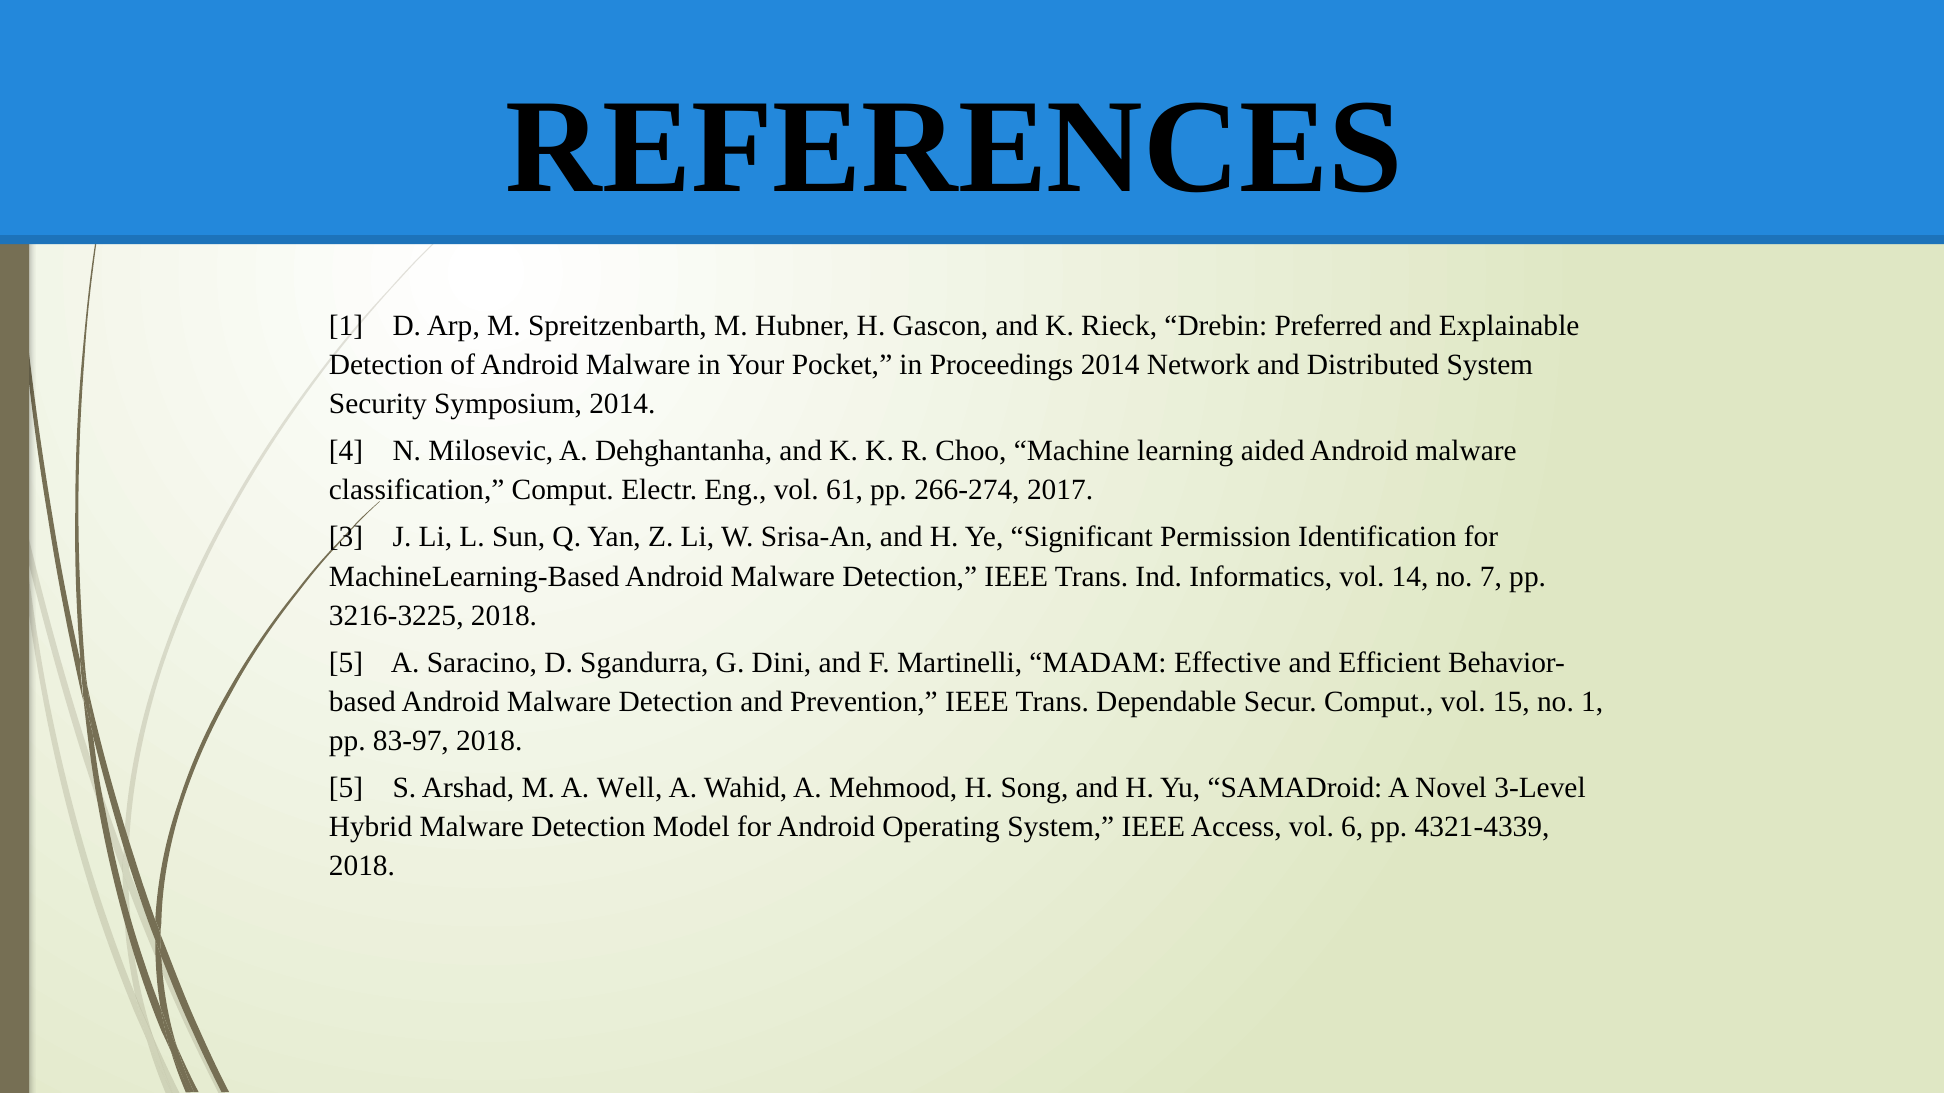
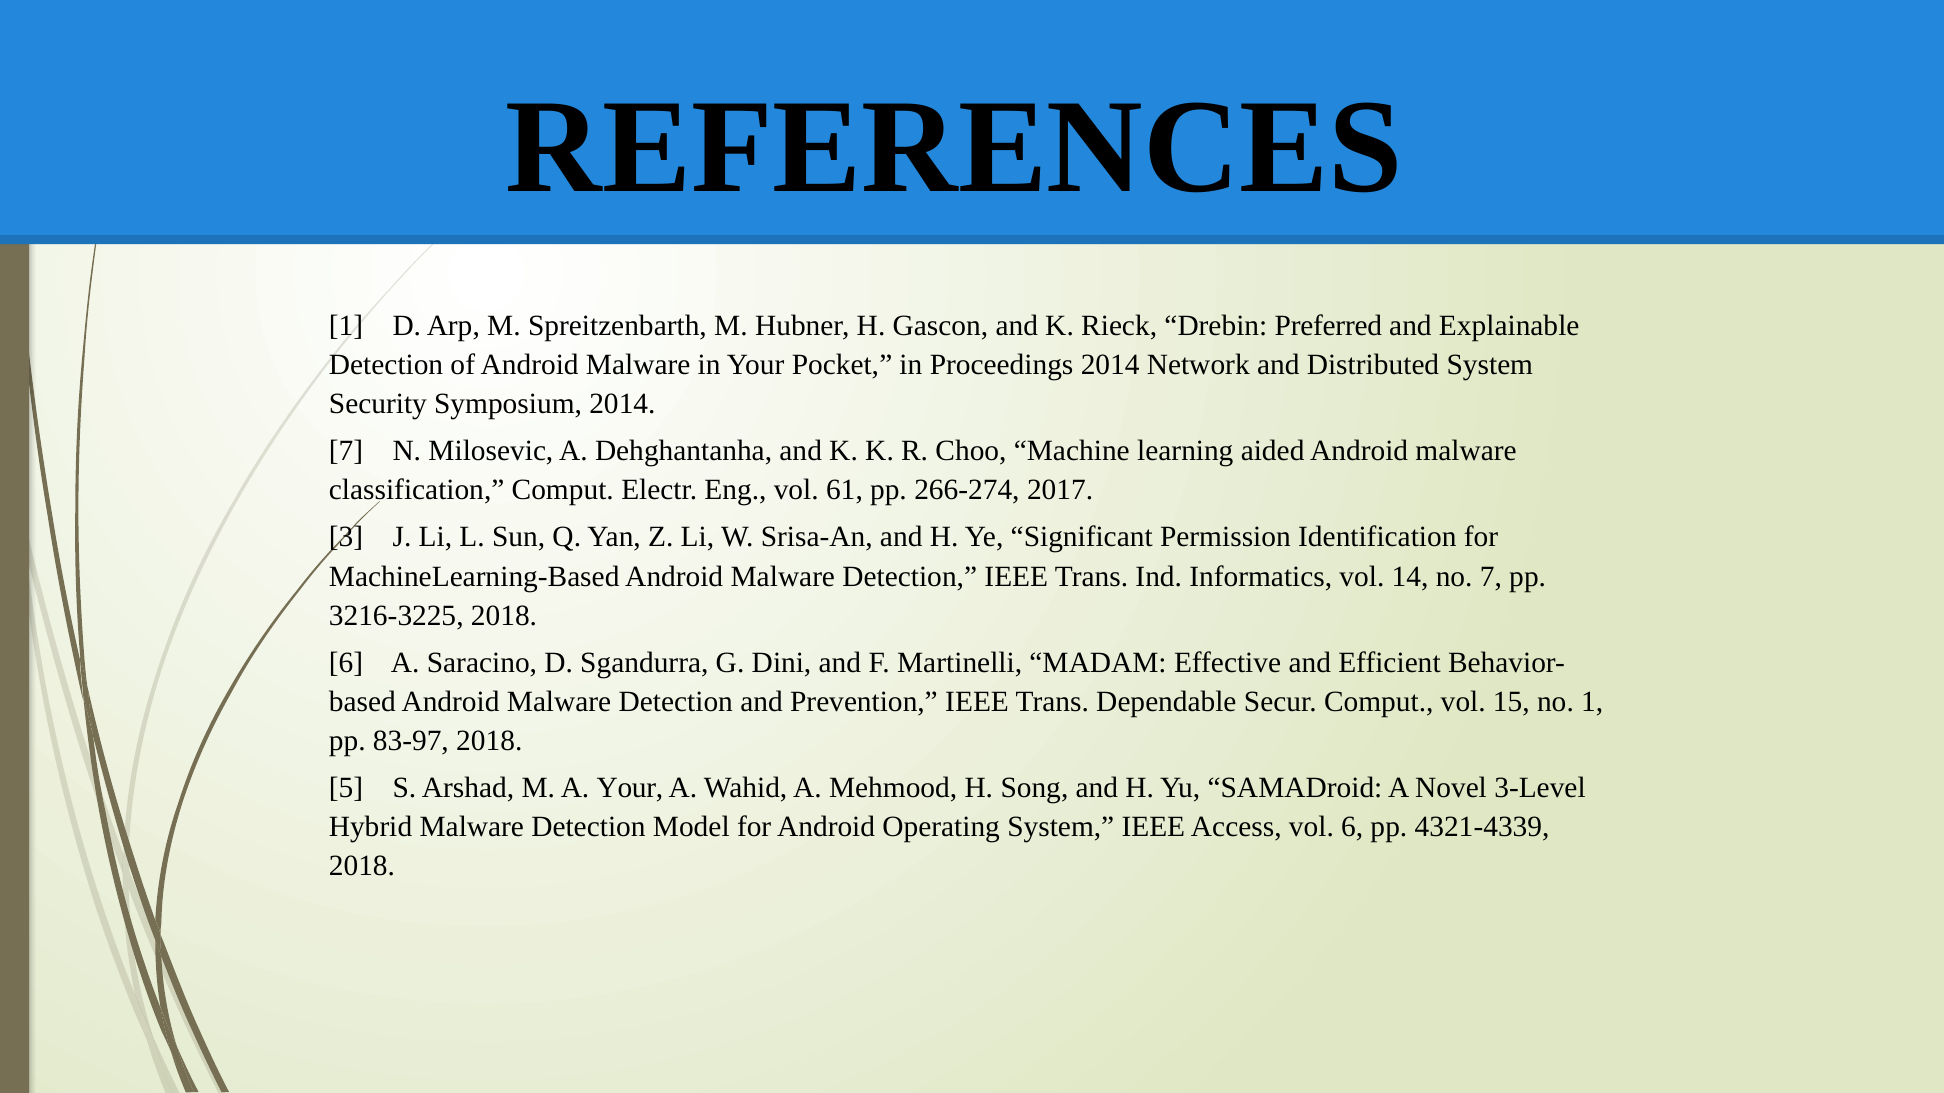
4: 4 -> 7 (346, 451)
5: 5 -> 6 (346, 663)
A Well: Well -> Your (630, 788)
